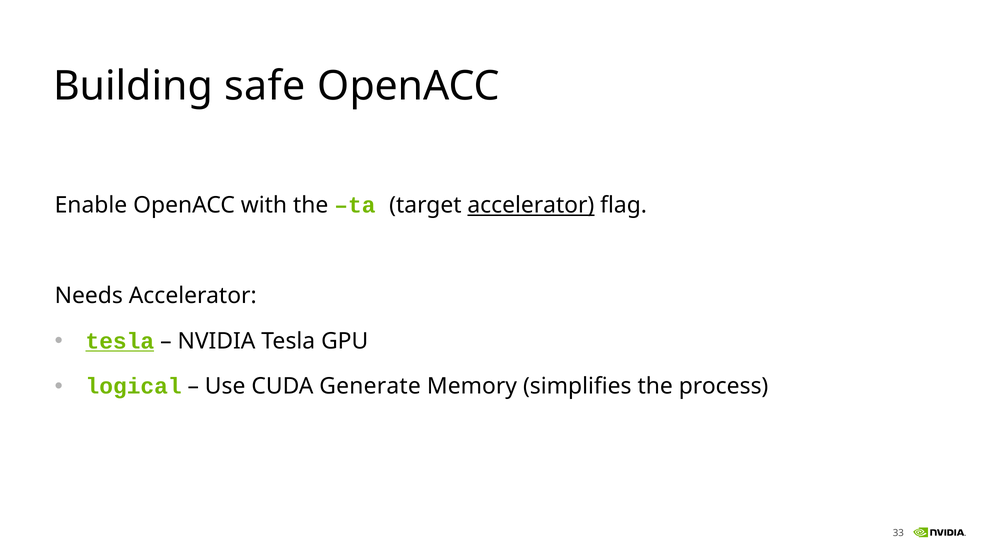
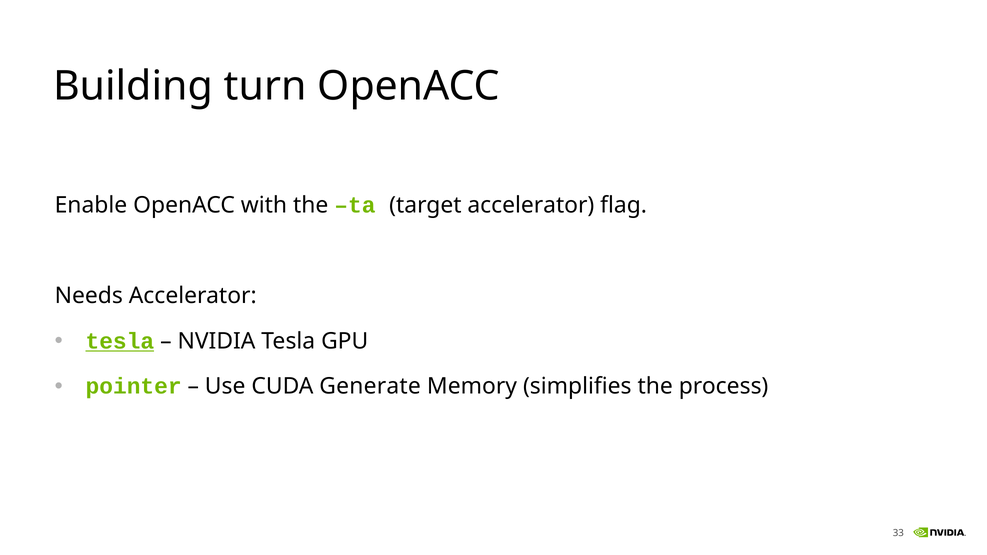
safe: safe -> turn (265, 86)
accelerator underline: present -> none (531, 205)
logical: logical -> pointer (134, 387)
